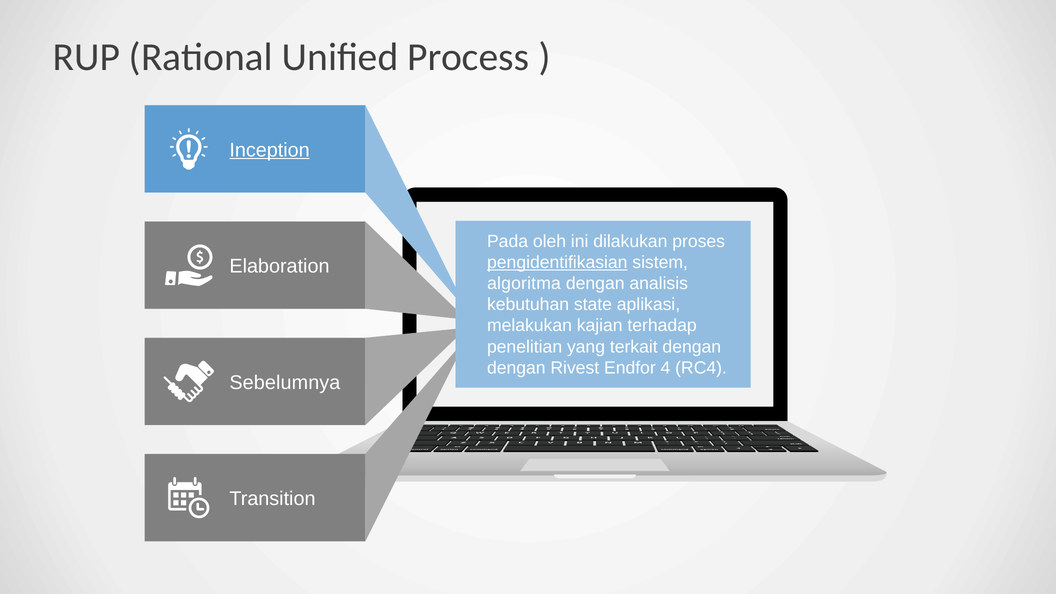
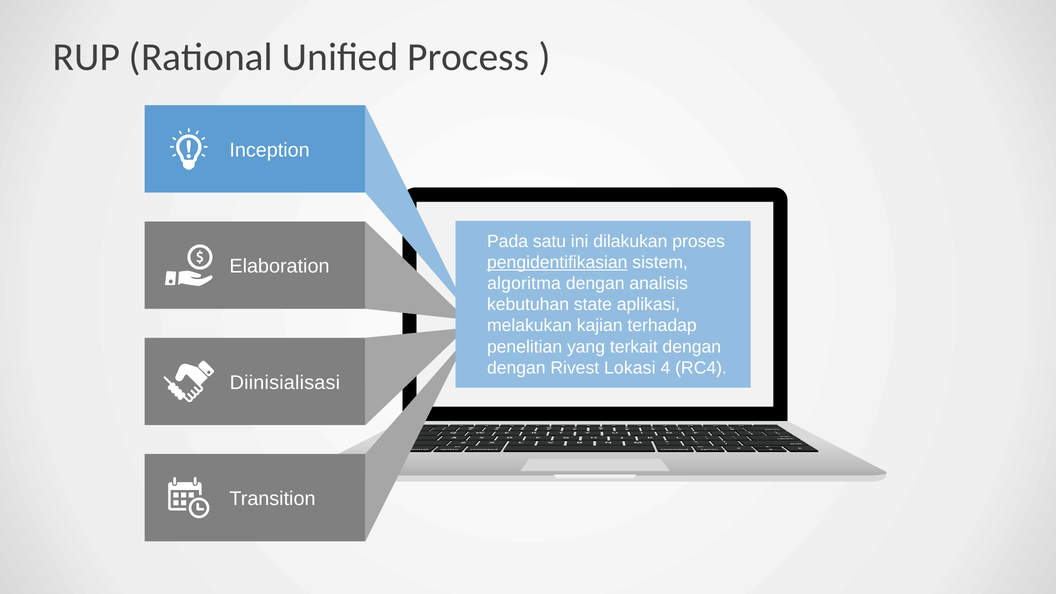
Inception underline: present -> none (270, 150)
oleh: oleh -> satu (549, 241)
Endfor: Endfor -> Lokasi (630, 368)
Sebelumnya: Sebelumnya -> Diinisialisasi (285, 383)
